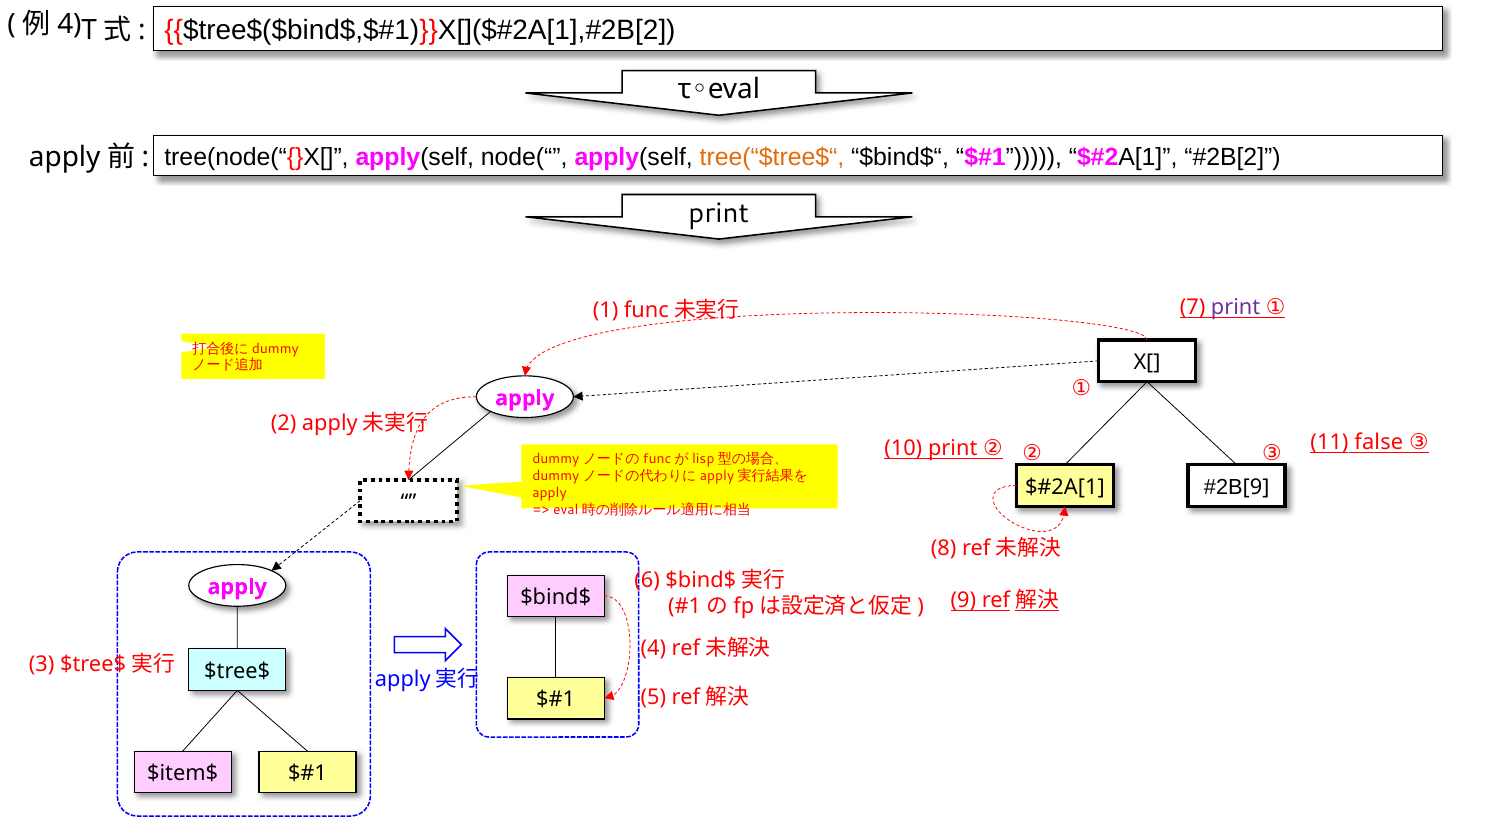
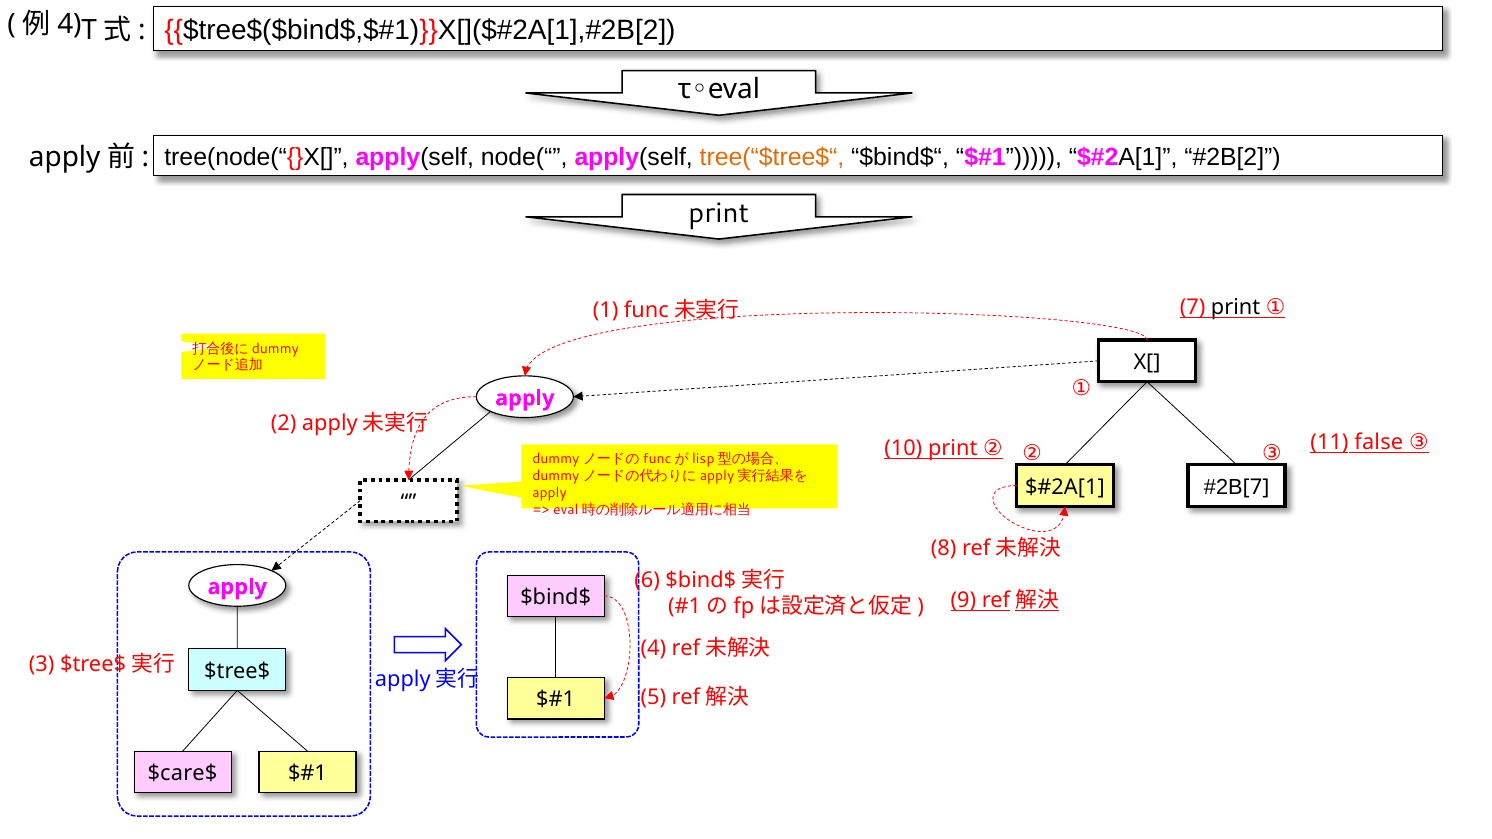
print colour: purple -> black (1236, 307)
9: 9 -> 7 (1256, 487)
$item$: $item$ -> $care$ (182, 774)
